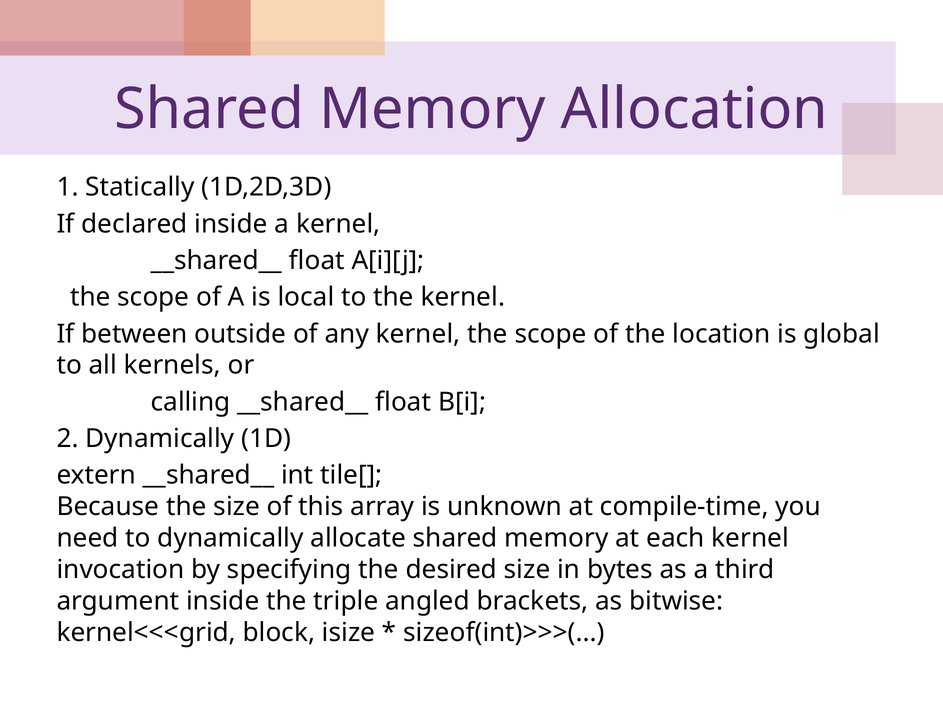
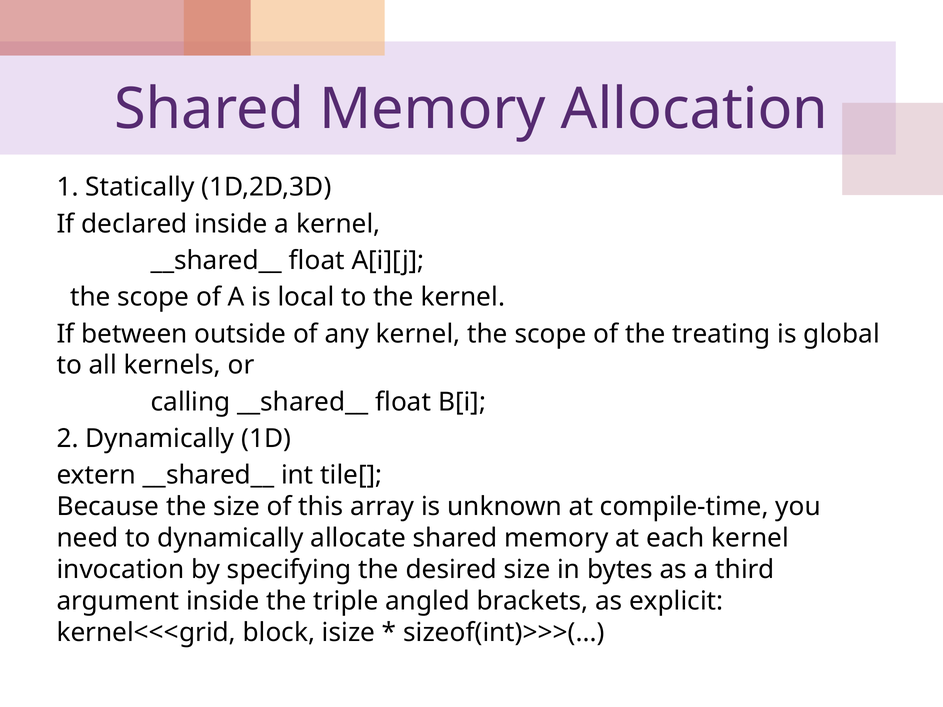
location: location -> treating (721, 334)
bitwise: bitwise -> explicit (676, 601)
